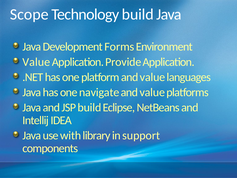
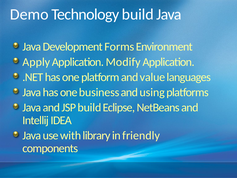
Scope: Scope -> Demo (29, 14)
Value: Value -> Apply (36, 62)
Provide: Provide -> Modify (123, 62)
navigate: navigate -> business (99, 92)
value: value -> using (152, 92)
support: support -> friendly (141, 135)
